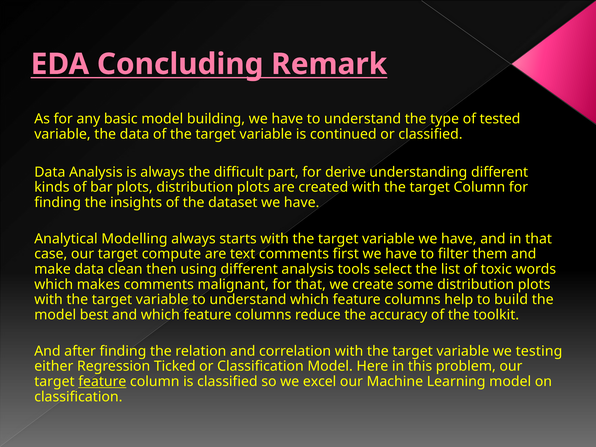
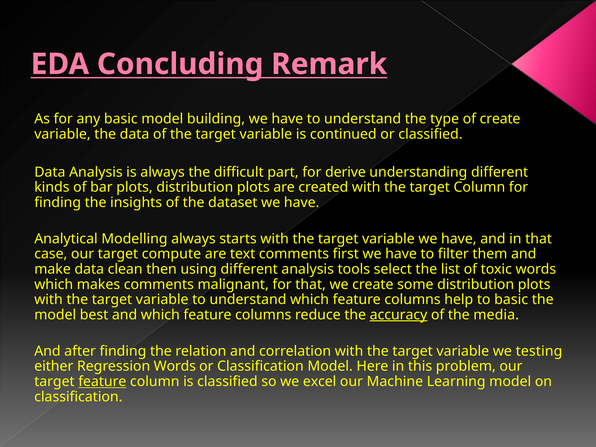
of tested: tested -> create (500, 119)
to build: build -> basic (511, 300)
accuracy underline: none -> present (399, 315)
toolkit: toolkit -> media (496, 315)
Regression Ticked: Ticked -> Words (175, 366)
